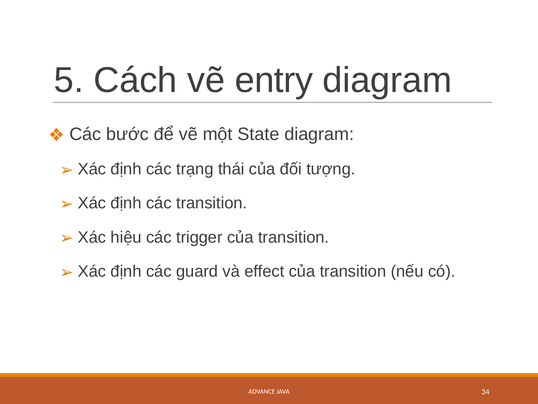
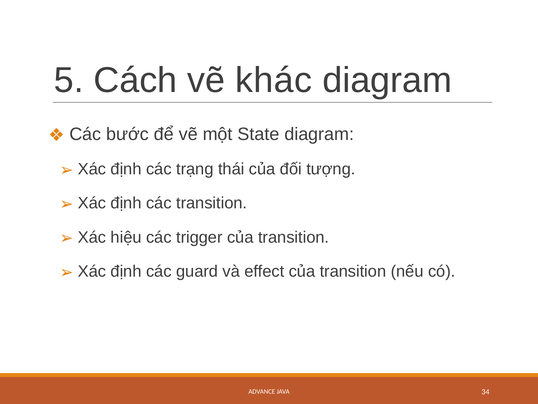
entry: entry -> khác (274, 80)
